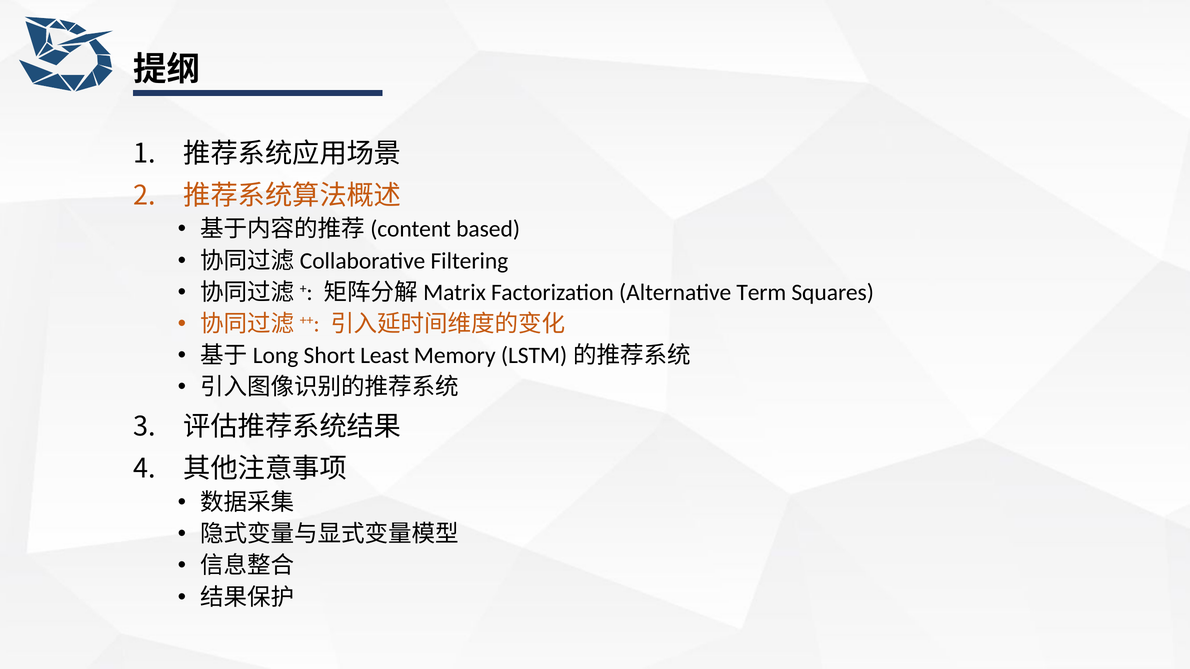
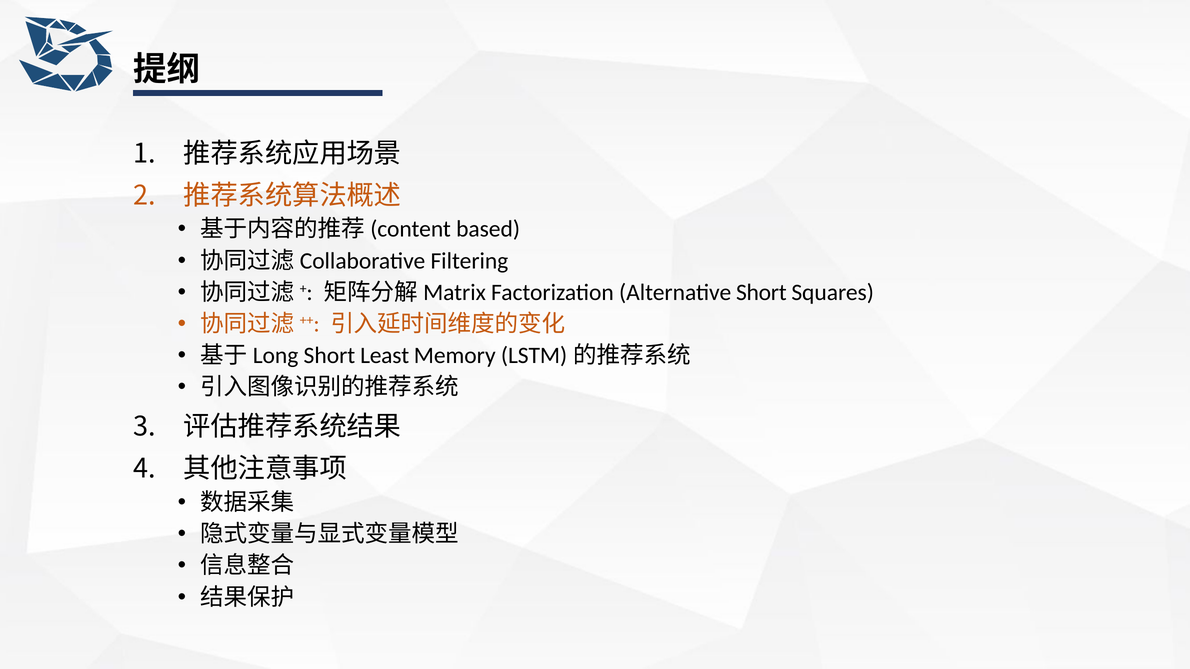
Alternative Term: Term -> Short (761, 293)
